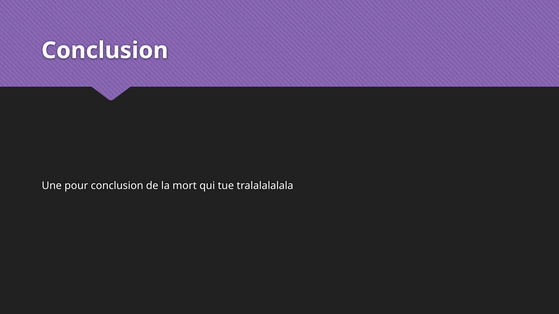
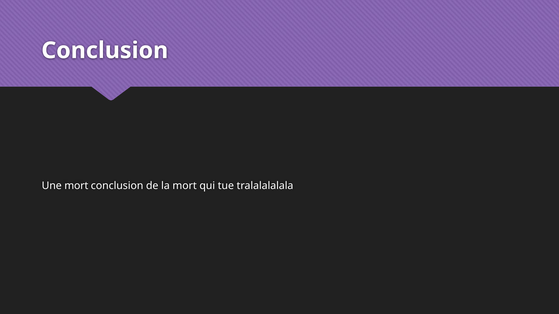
Une pour: pour -> mort (76, 186)
